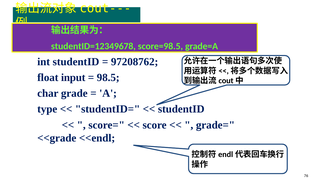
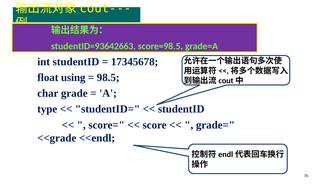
studentID=12349678: studentID=12349678 -> studentID=93642663 (93, 46)
97208762: 97208762 -> 17345678 (135, 62)
input: input -> using (73, 77)
